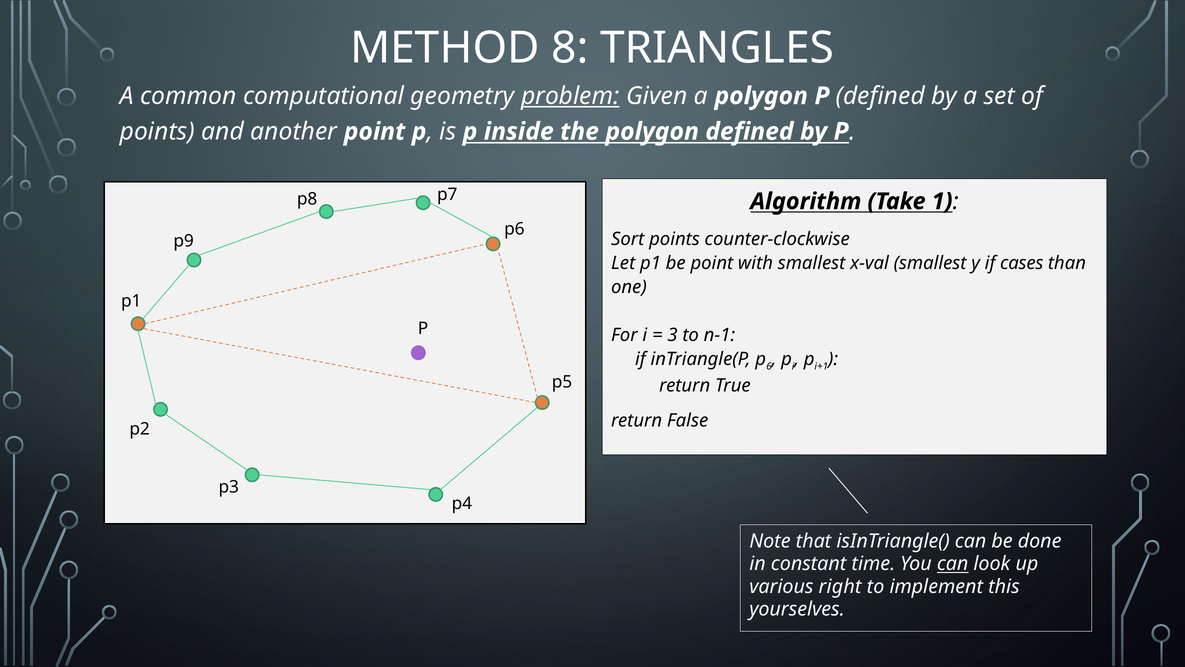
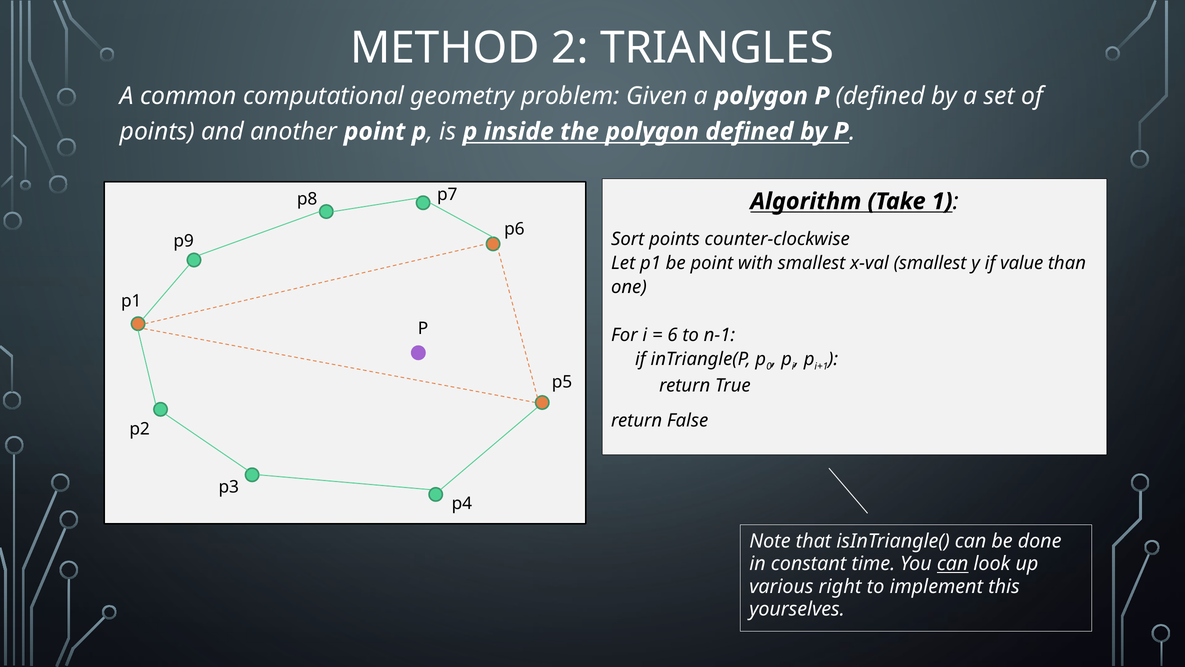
8: 8 -> 2 (570, 48)
problem underline: present -> none (570, 96)
cases: cases -> value (1022, 263)
3: 3 -> 6 (673, 335)
6: 6 -> 0 (769, 366)
